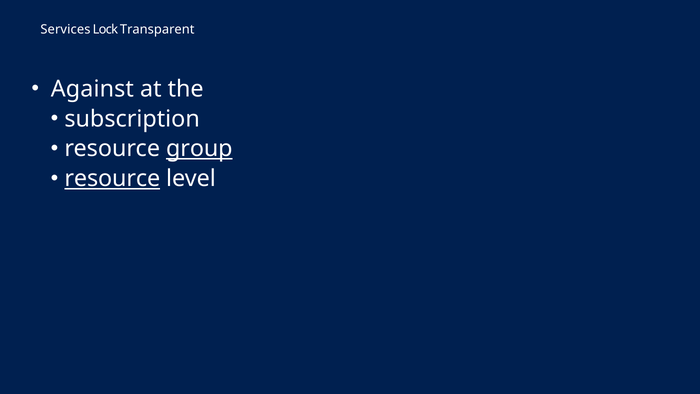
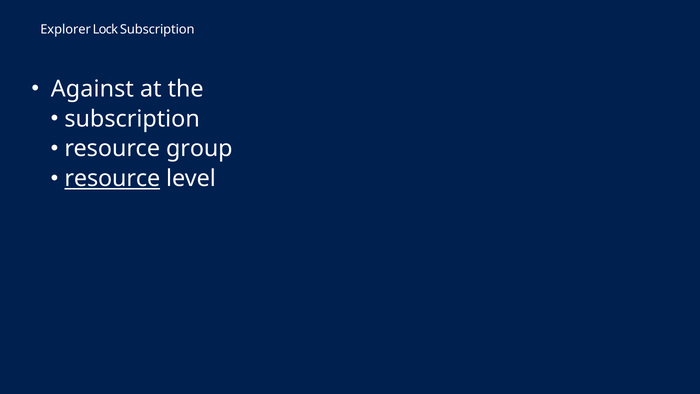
Services: Services -> Explorer (66, 29)
Lock Transparent: Transparent -> Subscription (157, 29)
group underline: present -> none (199, 149)
